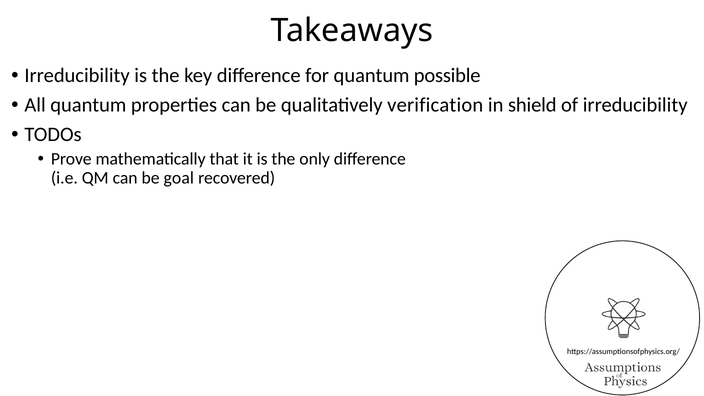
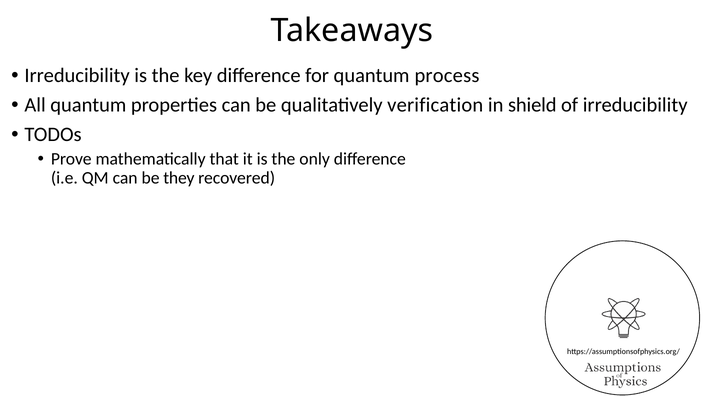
possible: possible -> process (447, 76)
goal: goal -> they (179, 178)
